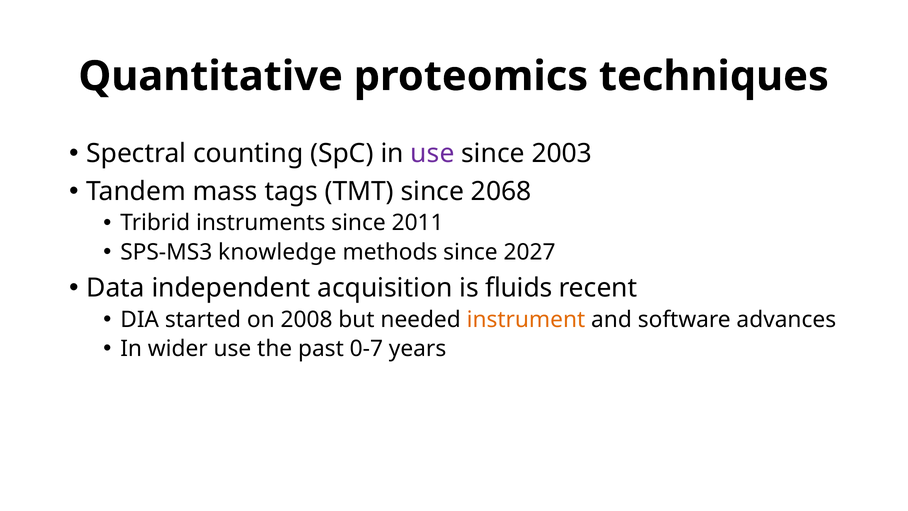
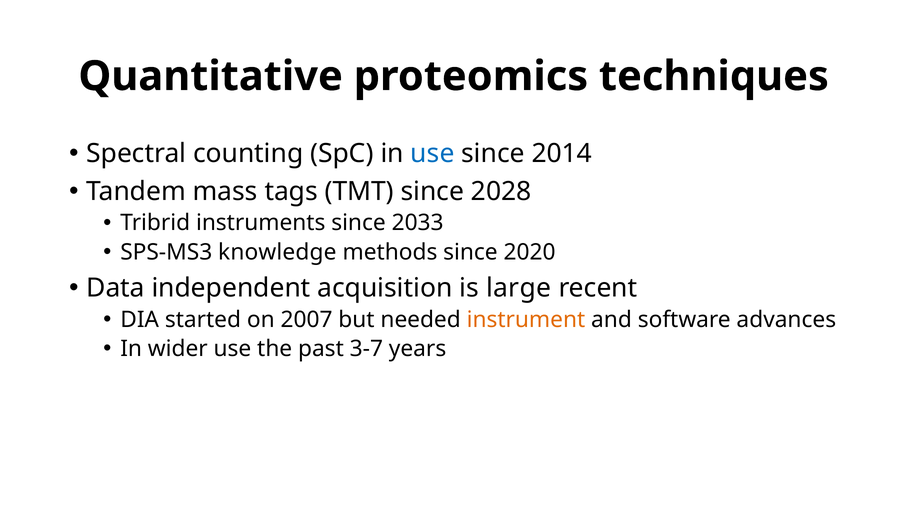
use colour: purple -> blue (432, 154)
2003: 2003 -> 2014 (562, 154)
2068: 2068 -> 2028 (501, 192)
2011: 2011 -> 2033 (418, 223)
2027: 2027 -> 2020 (530, 252)
fluids: fluids -> large (519, 288)
2008: 2008 -> 2007 (307, 319)
0-7: 0-7 -> 3-7 (366, 349)
